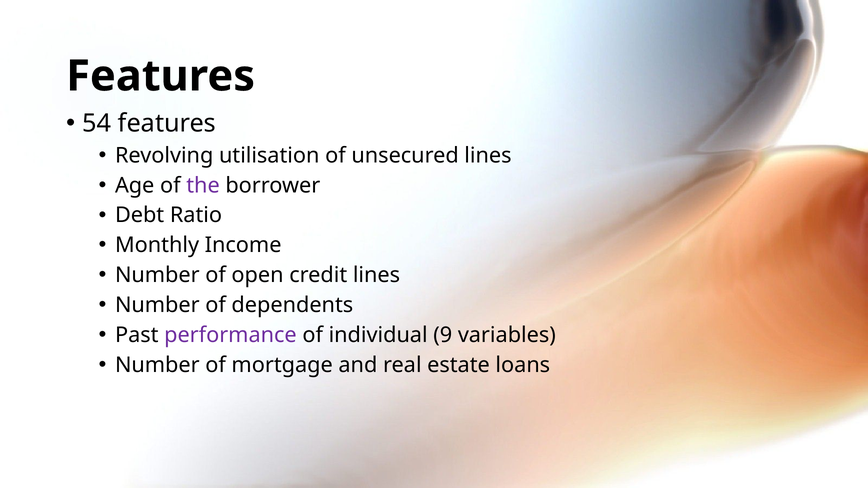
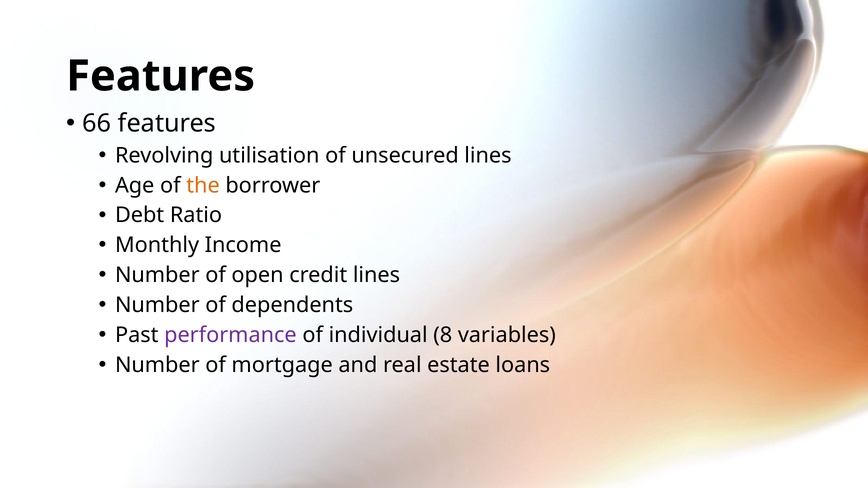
54: 54 -> 66 (97, 124)
the colour: purple -> orange (203, 185)
9: 9 -> 8 (443, 335)
